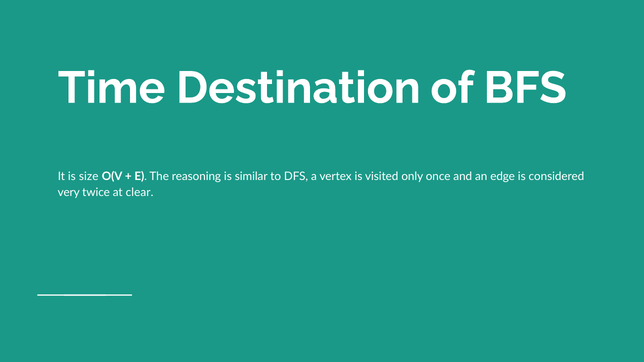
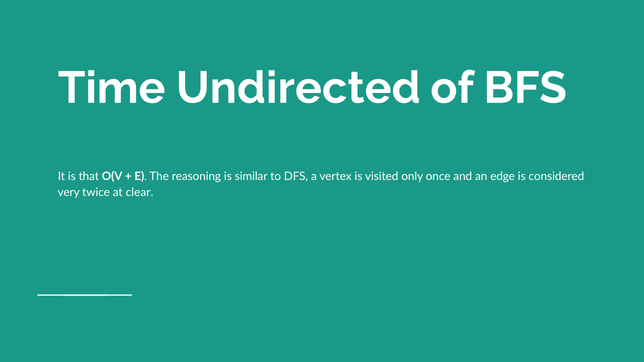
Destination: Destination -> Undirected (298, 88)
size: size -> that (89, 176)
